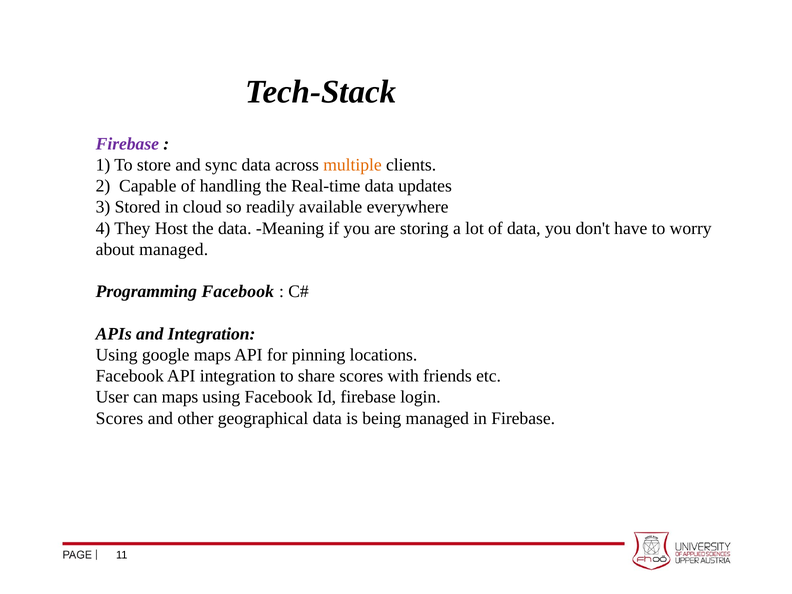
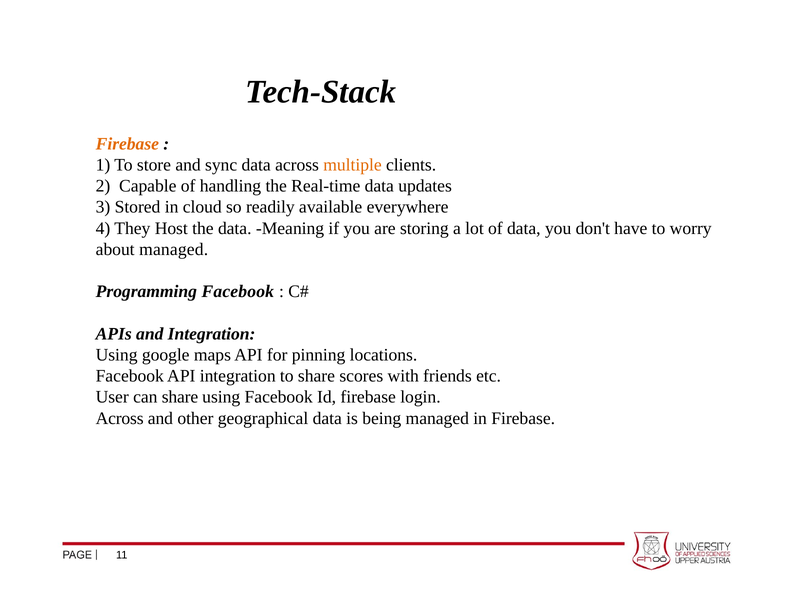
Firebase colour: purple -> orange (127, 144)
can maps: maps -> share (180, 397)
Scores: Scores -> Across (120, 418)
